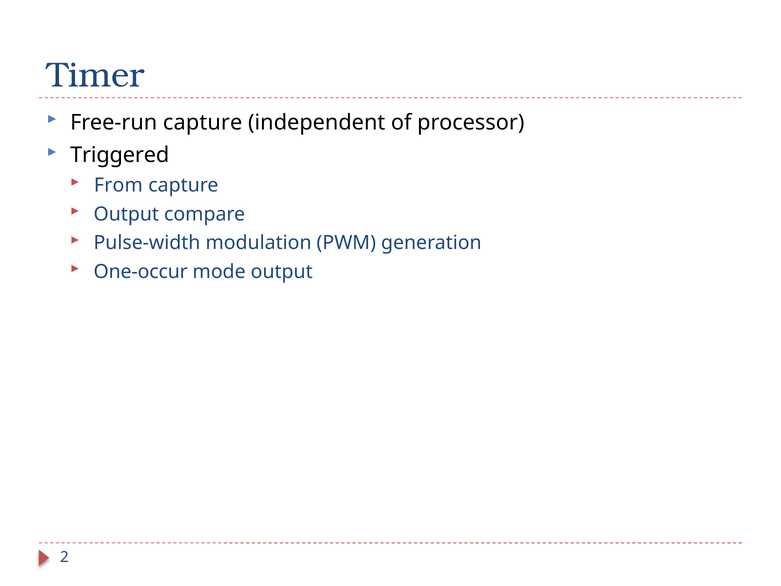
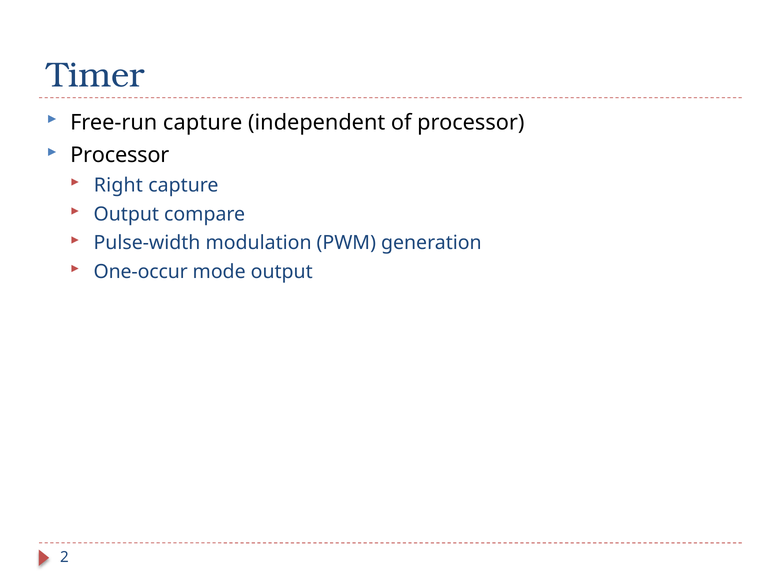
Triggered: Triggered -> Processor (120, 155)
From: From -> Right (118, 185)
